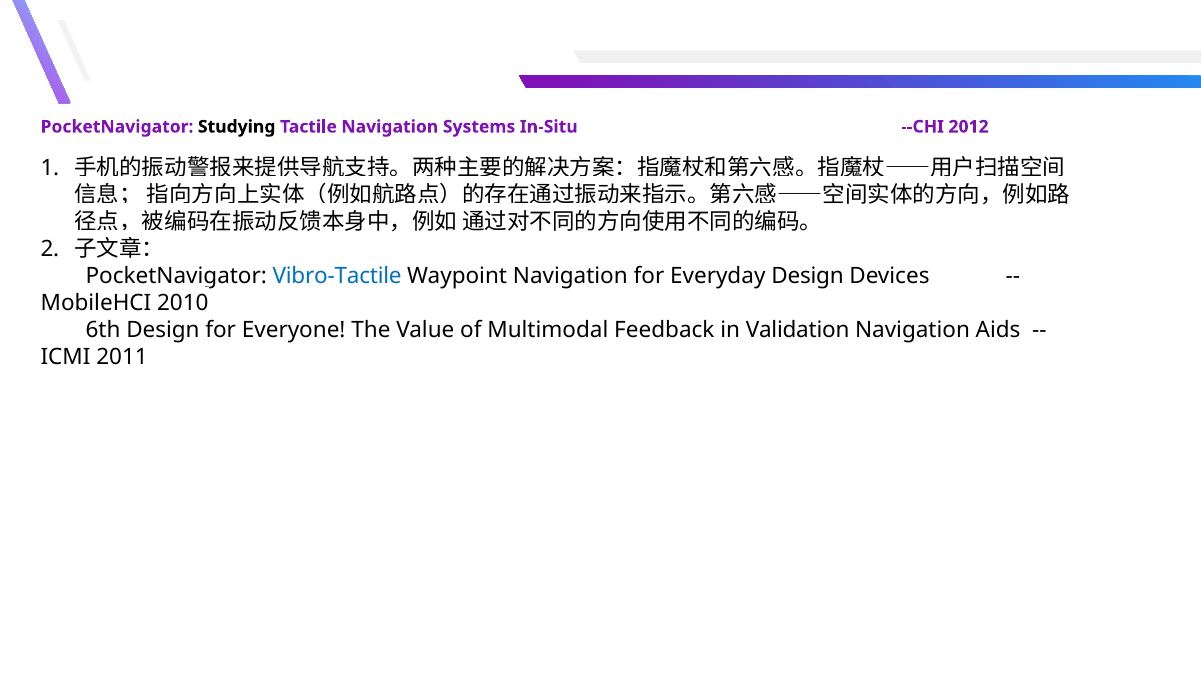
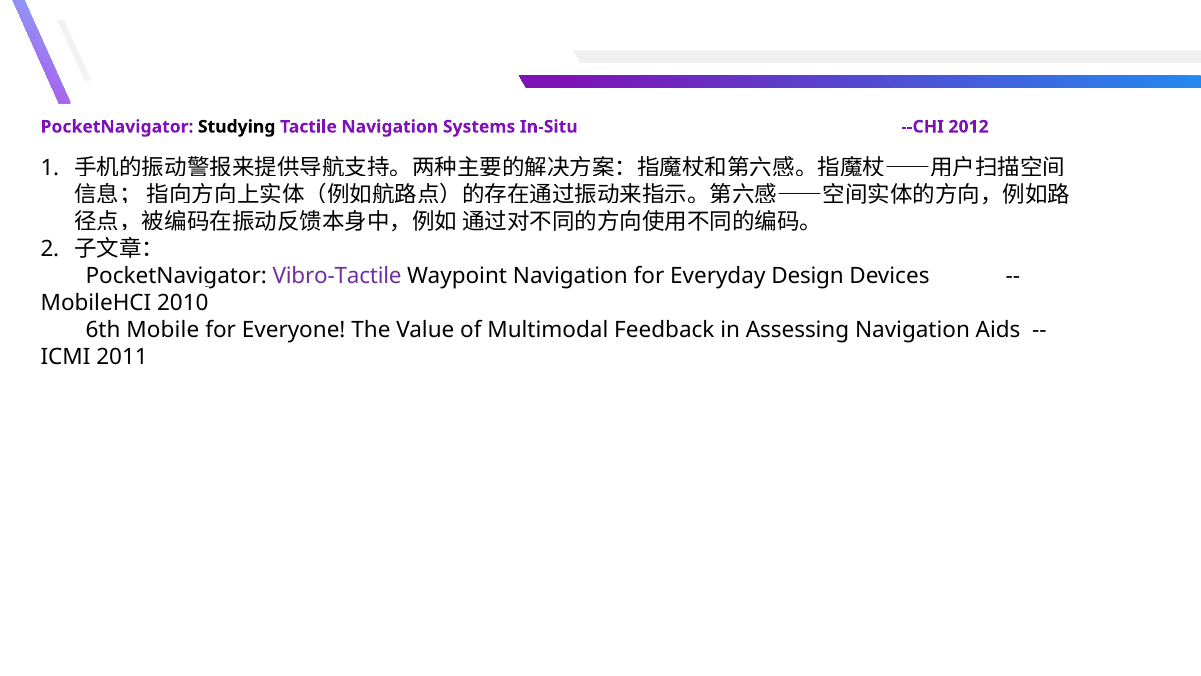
Vibro-Tactile colour: blue -> purple (337, 276)
Design: Design -> Mobile (163, 330)
Validation: Validation -> Assessing (798, 330)
